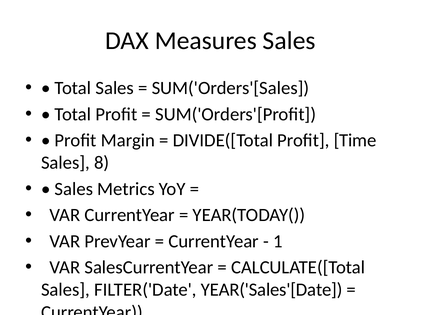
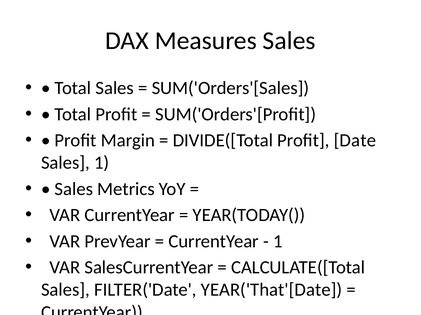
Time: Time -> Date (355, 141)
Sales 8: 8 -> 1 (102, 163)
YEAR('Sales'[Date: YEAR('Sales'[Date -> YEAR('That'[Date (272, 290)
